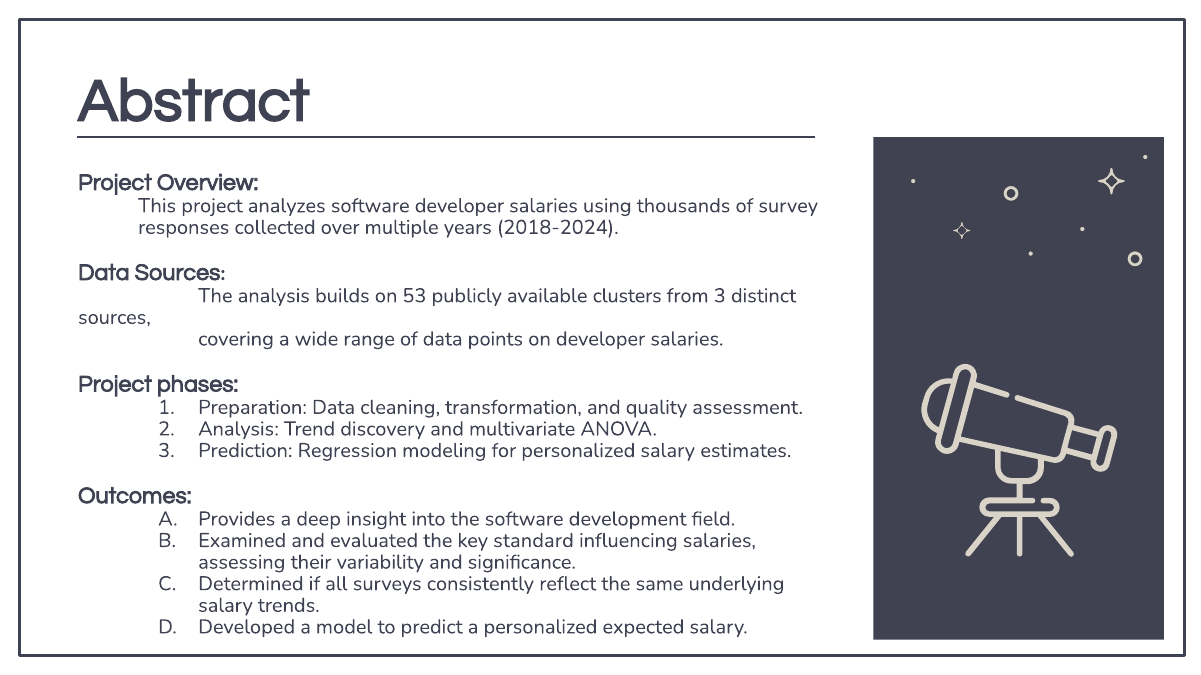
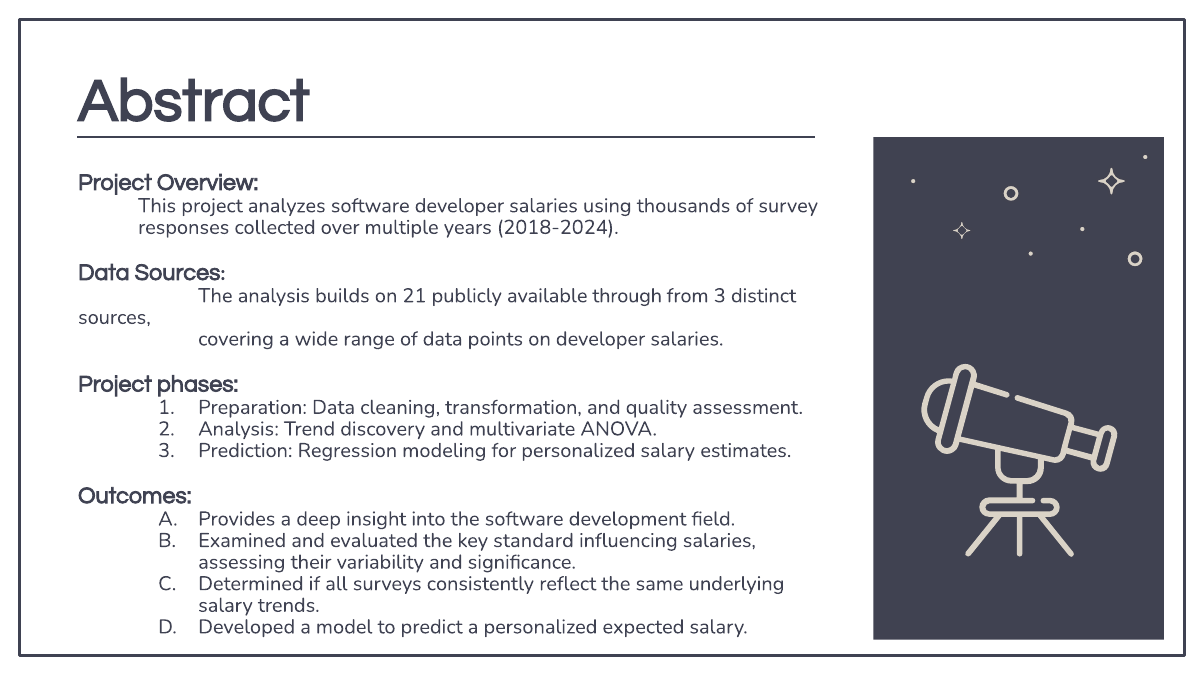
53: 53 -> 21 (414, 296)
clusters: clusters -> through (627, 296)
